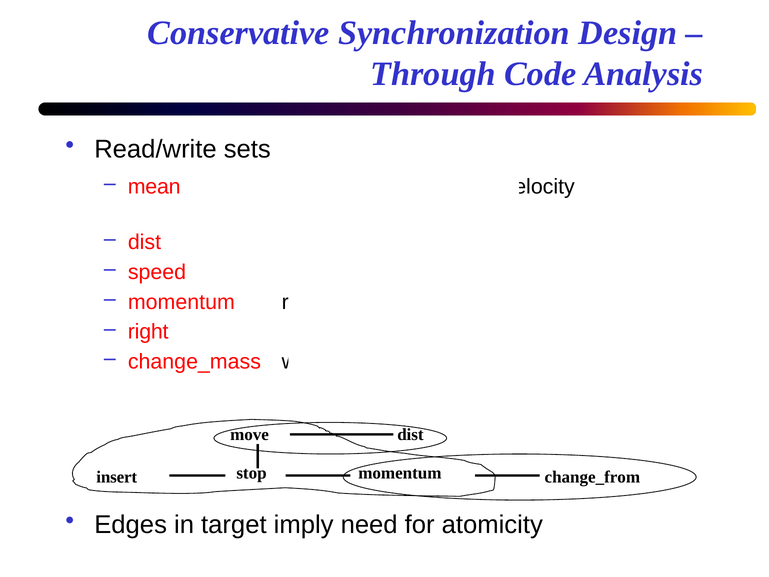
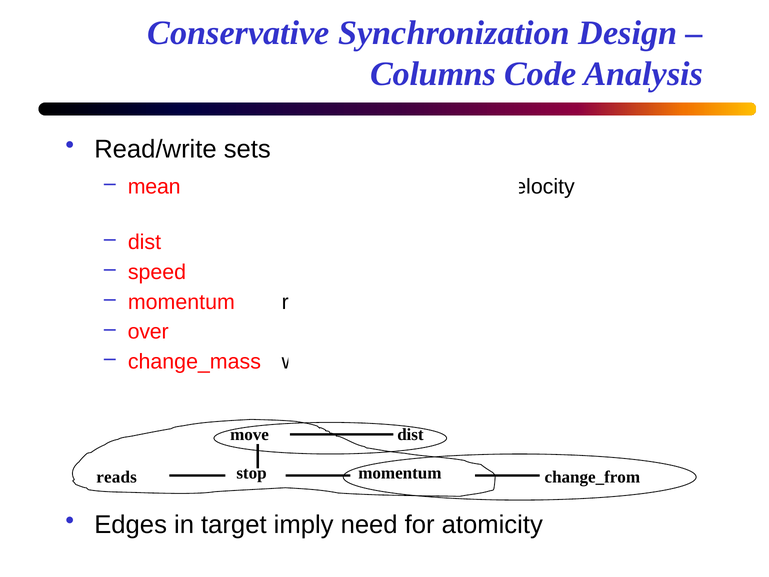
Through: Through -> Columns (433, 74)
right: right -> over (148, 332)
insert: insert -> reads (117, 477)
